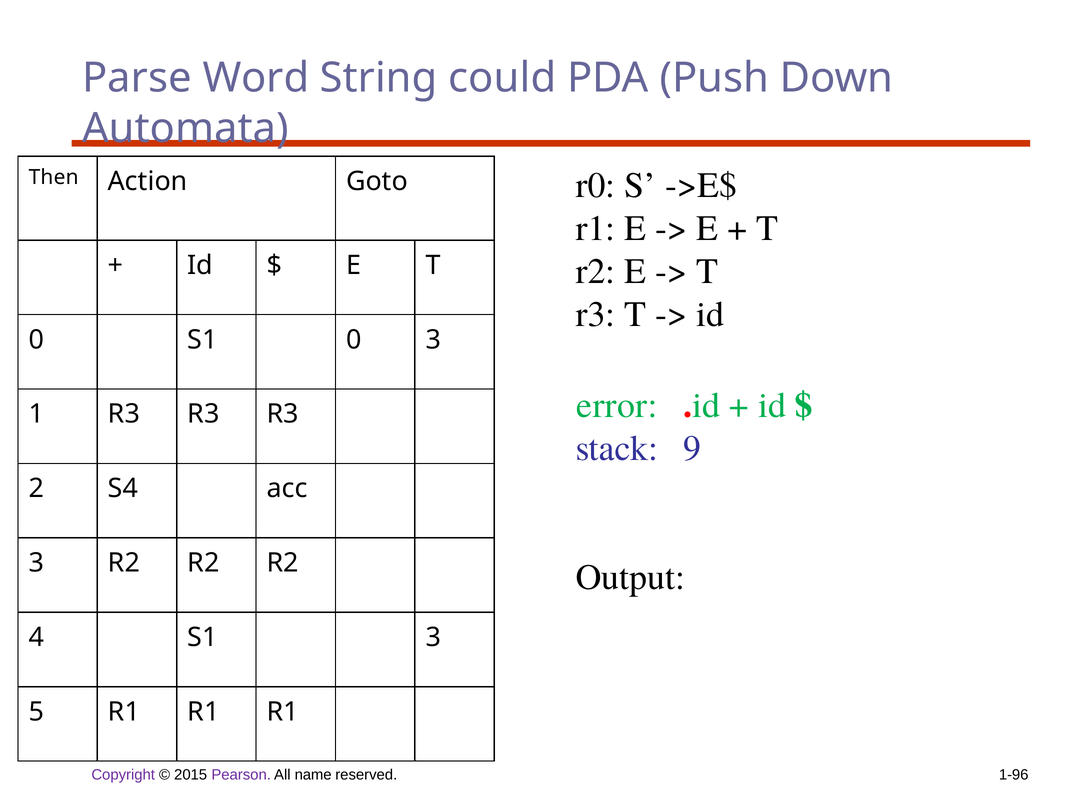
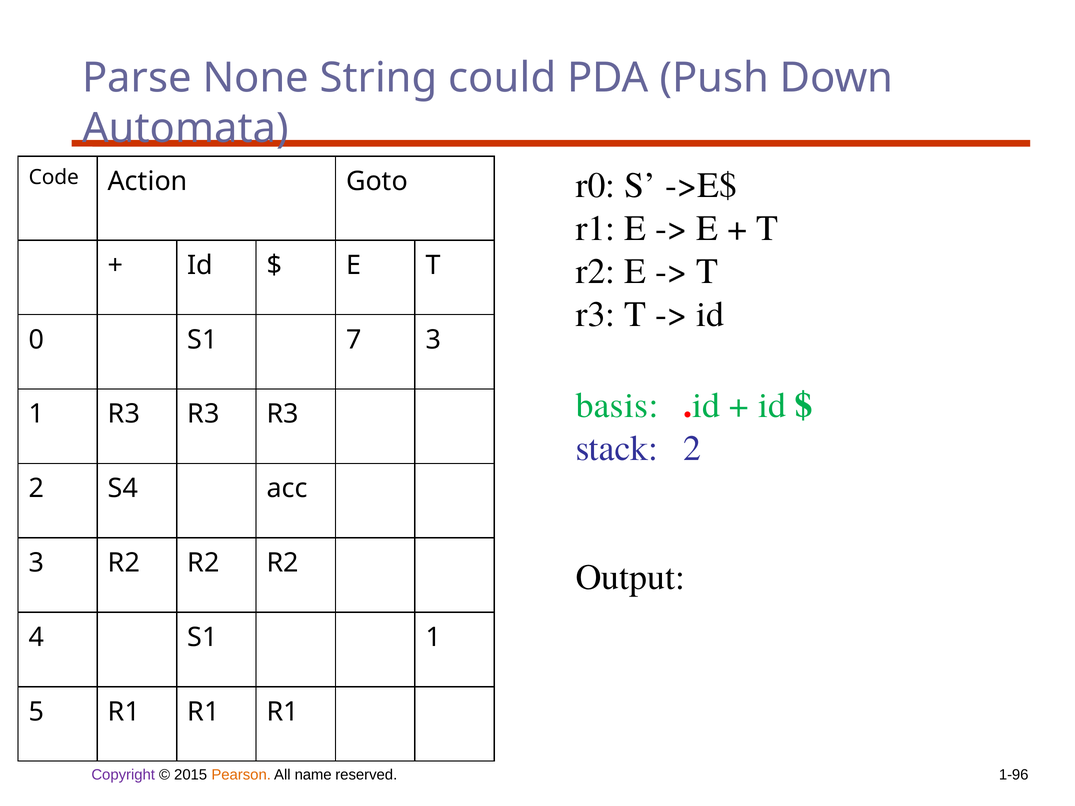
Word: Word -> None (256, 78)
Then: Then -> Code (54, 177)
S1 0: 0 -> 7 (354, 340)
error: error -> basis (617, 406)
stack 9: 9 -> 2 (692, 449)
S1 3: 3 -> 1 (433, 638)
Pearson colour: purple -> orange (241, 775)
